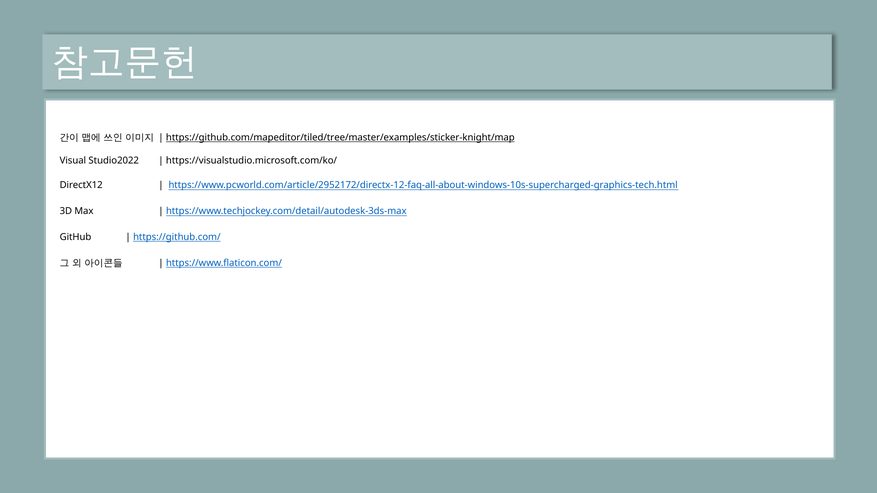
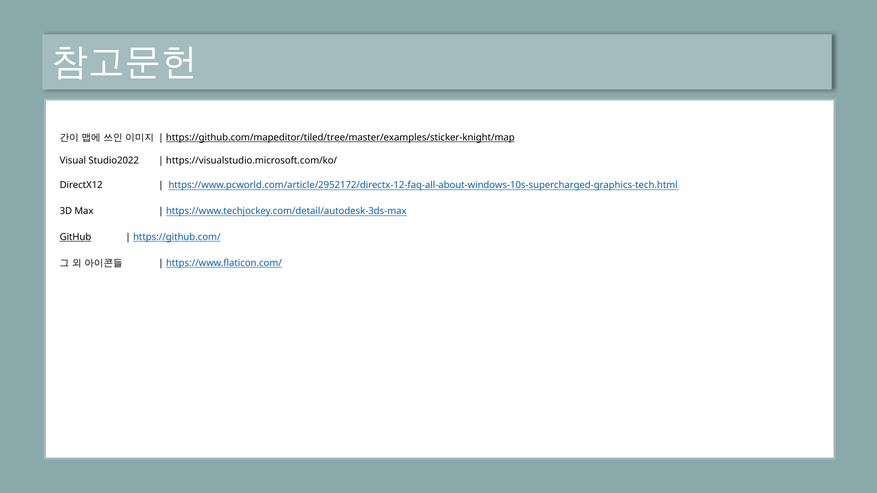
GitHub underline: none -> present (76, 237)
